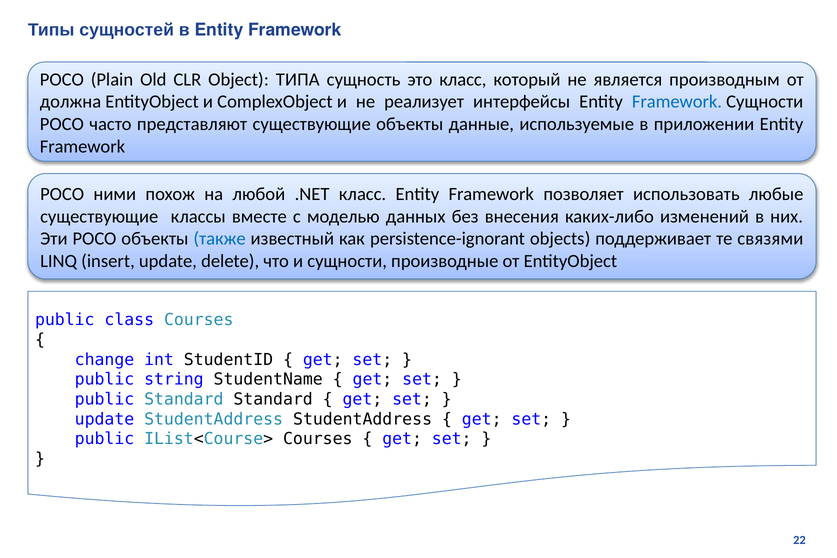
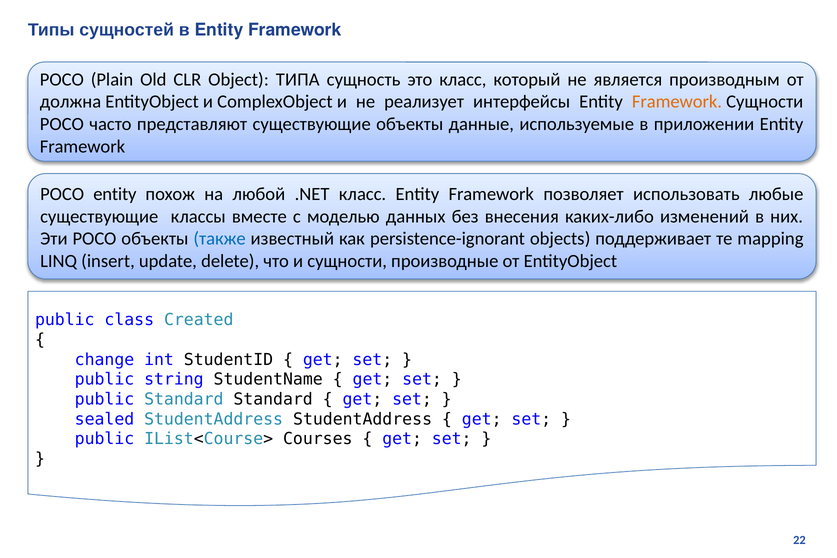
Framework colour: blue -> orange (677, 102)
POCO ними: ними -> entity (115, 194)
связями: связями -> mapping (770, 239)
class Courses: Courses -> Created (199, 320)
update: update -> sealed (104, 419)
